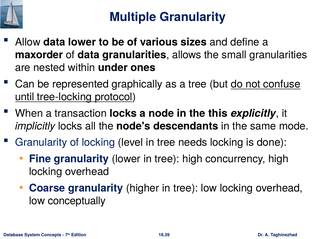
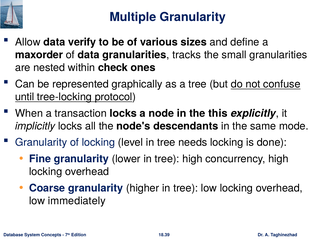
data lower: lower -> verify (82, 42)
allows: allows -> tracks (187, 55)
under: under -> check (113, 68)
conceptually: conceptually -> immediately (77, 201)
